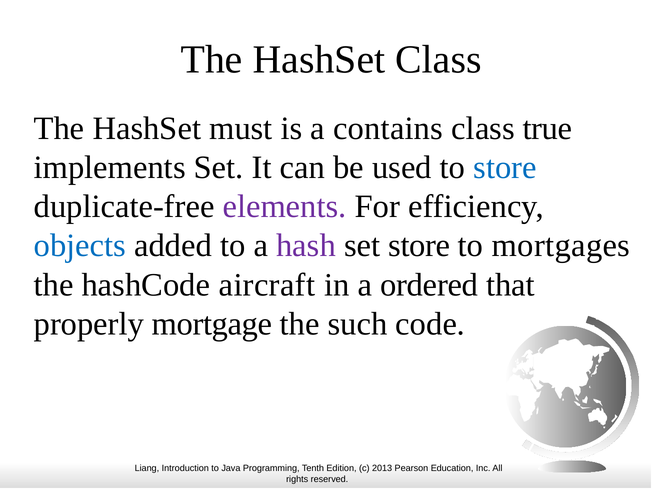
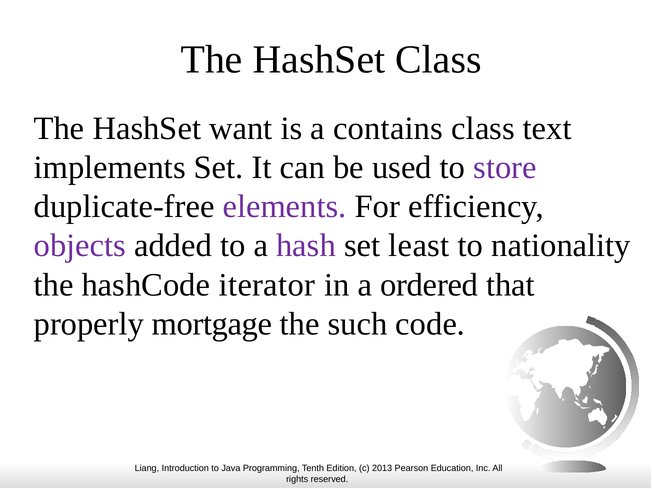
must: must -> want (241, 128)
true: true -> text (547, 128)
store colour: blue -> purple (505, 167)
objects colour: blue -> purple (80, 246)
set store: store -> least (419, 246)
mortgages: mortgages -> nationality (561, 246)
aircraft: aircraft -> iterator (267, 285)
